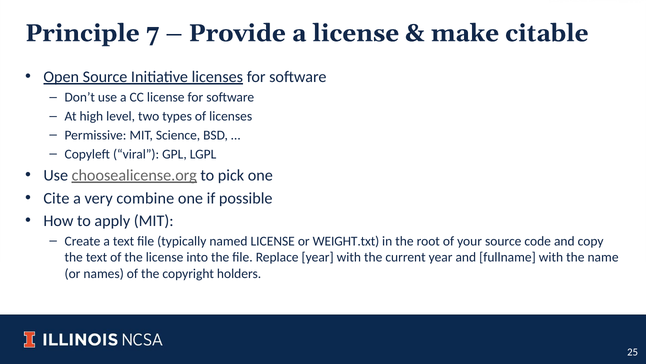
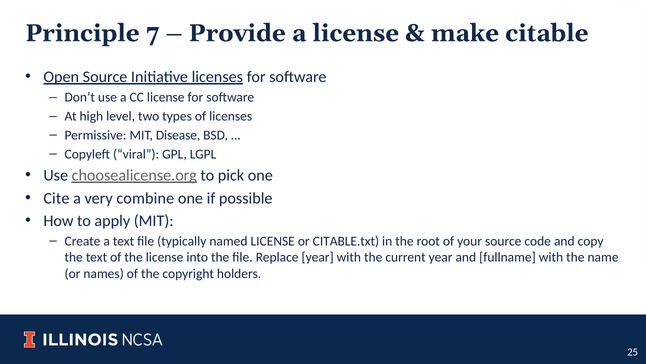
Science: Science -> Disease (178, 135)
WEIGHT.txt: WEIGHT.txt -> CITABLE.txt (346, 241)
